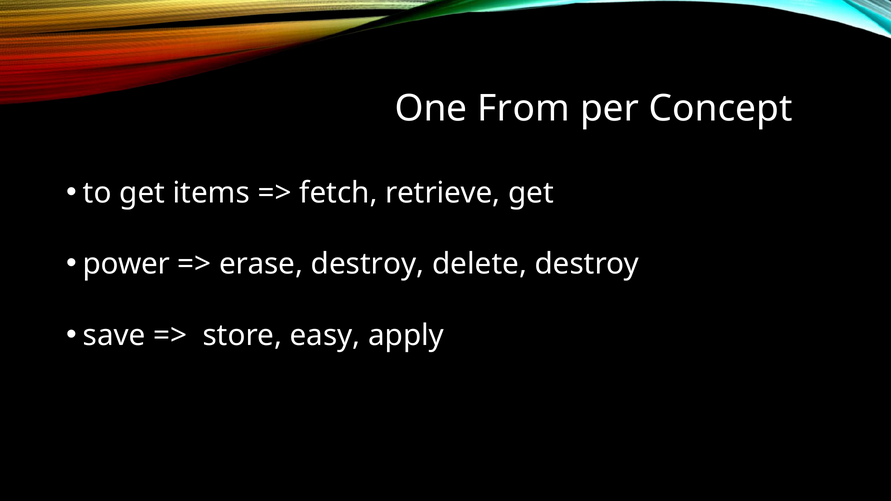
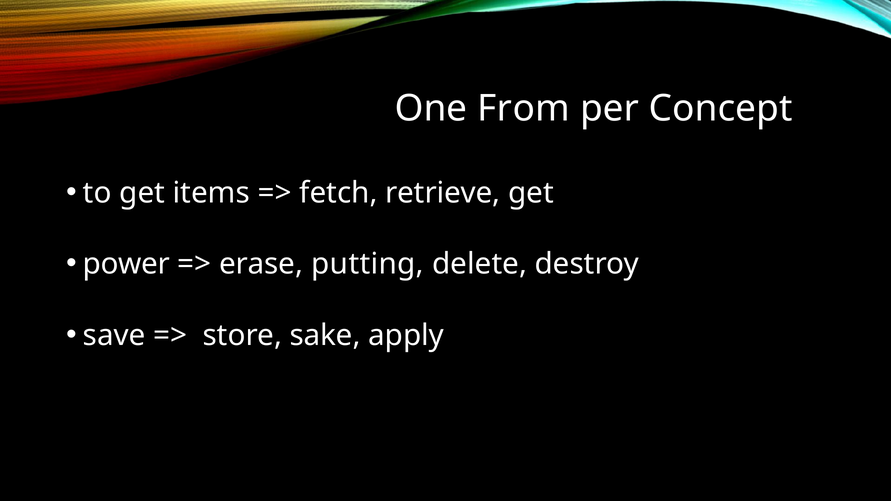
erase destroy: destroy -> putting (367, 264)
easy: easy -> sake (325, 336)
